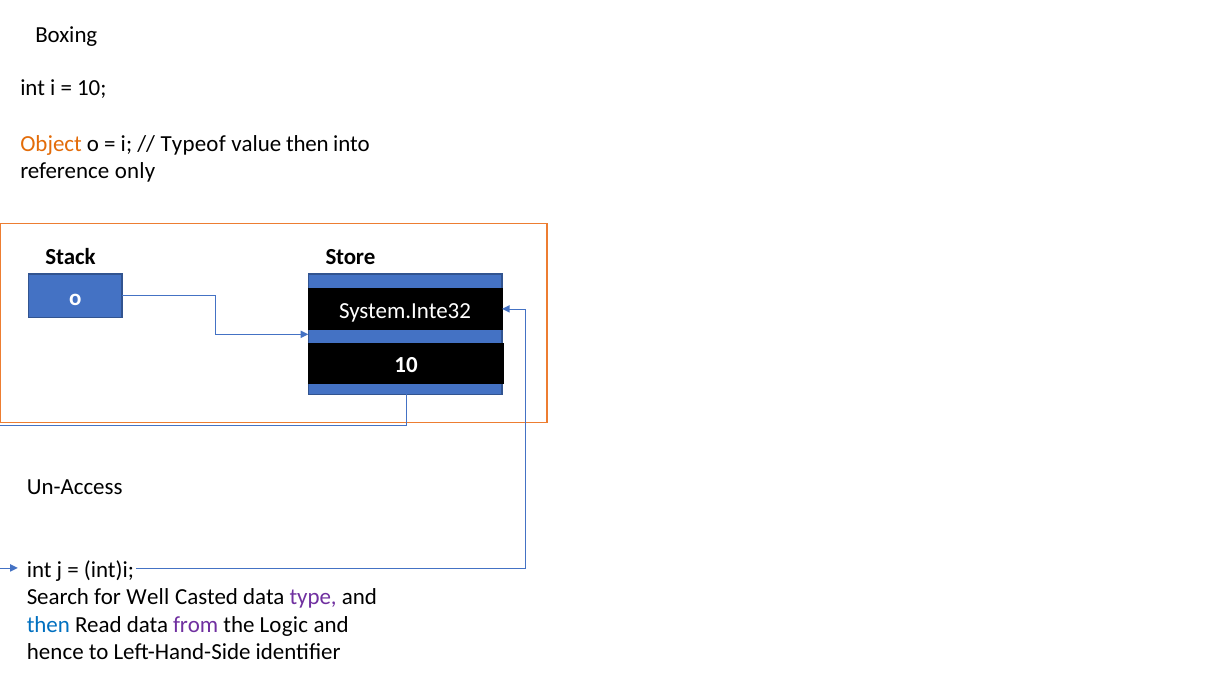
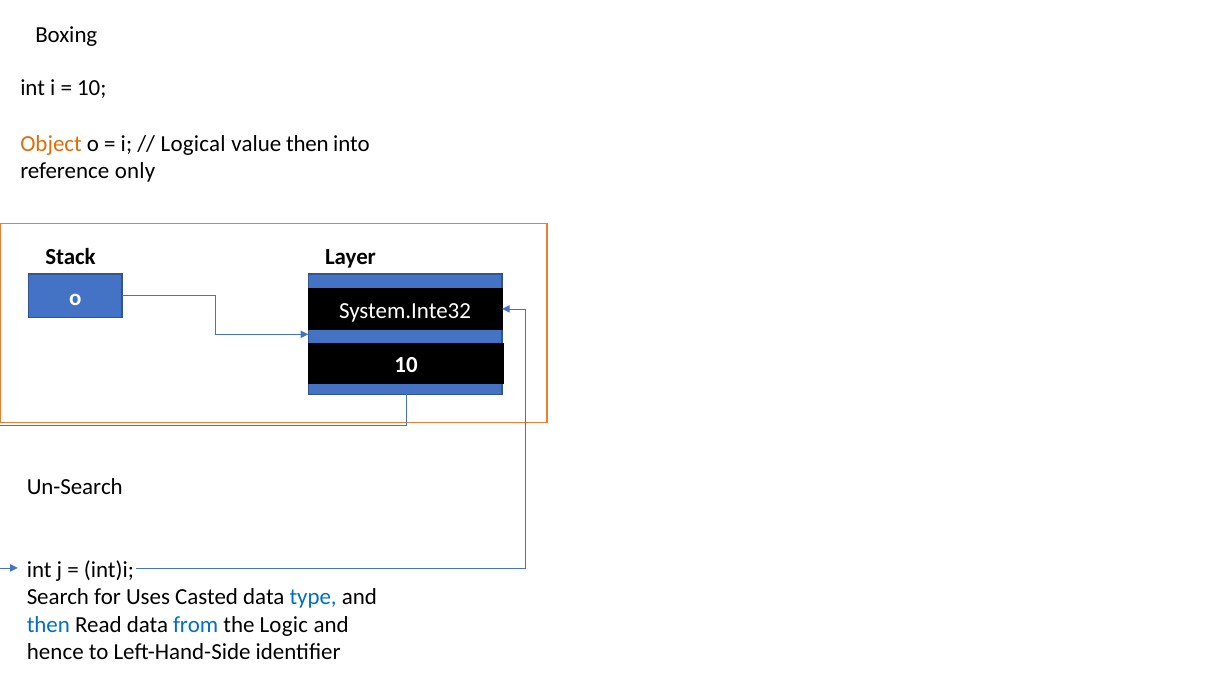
Typeof: Typeof -> Logical (193, 143)
Store: Store -> Layer (350, 257)
Un-Access: Un-Access -> Un-Search (75, 487)
Well: Well -> Uses (148, 597)
type colour: purple -> blue (313, 597)
from colour: purple -> blue (196, 624)
